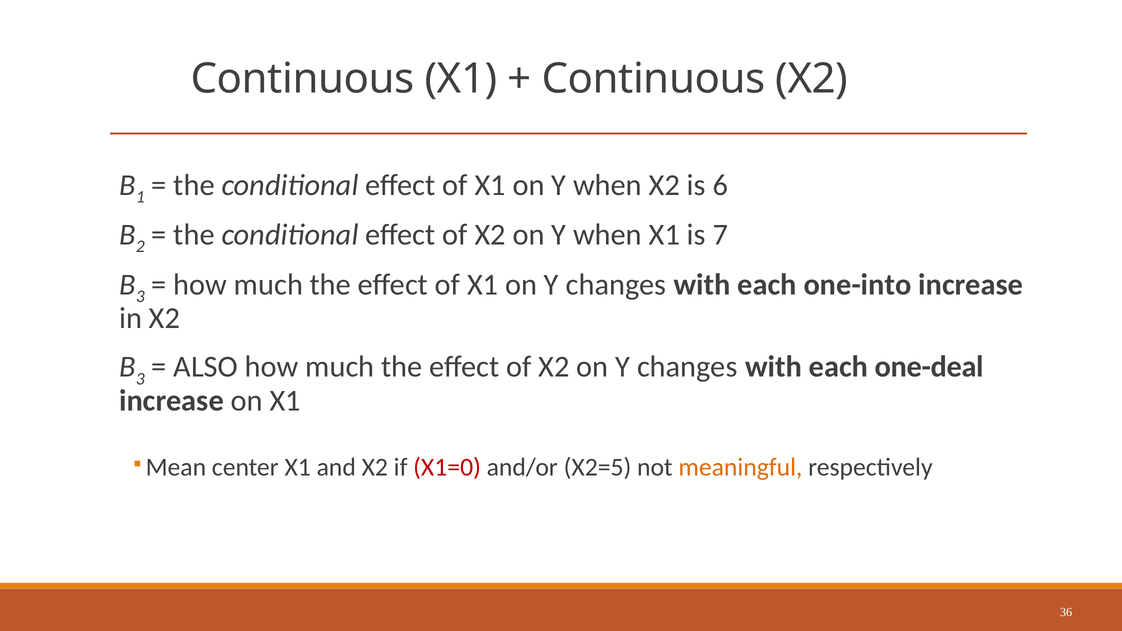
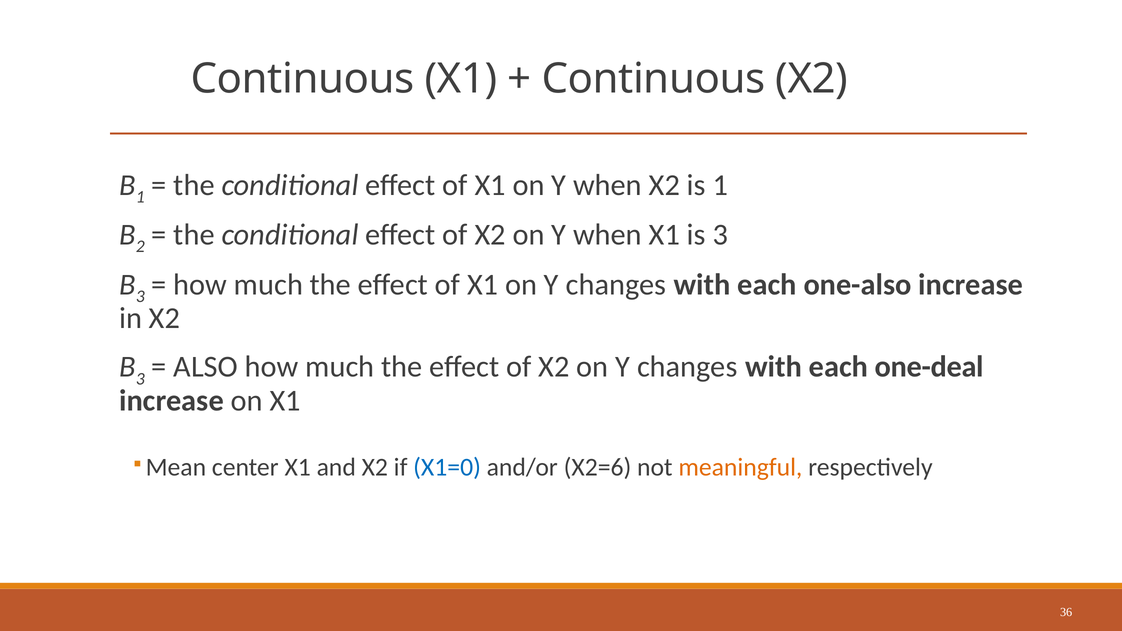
is 6: 6 -> 1 (720, 185)
is 7: 7 -> 3 (720, 235)
one-into: one-into -> one-also (858, 285)
X1=0 colour: red -> blue (447, 468)
X2=5: X2=5 -> X2=6 (598, 468)
